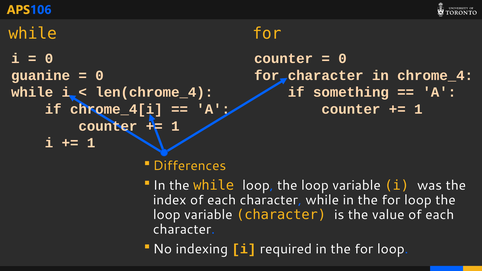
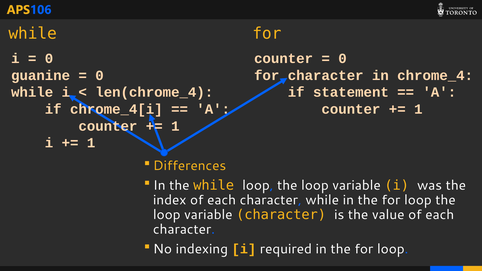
something: something -> statement (351, 92)
